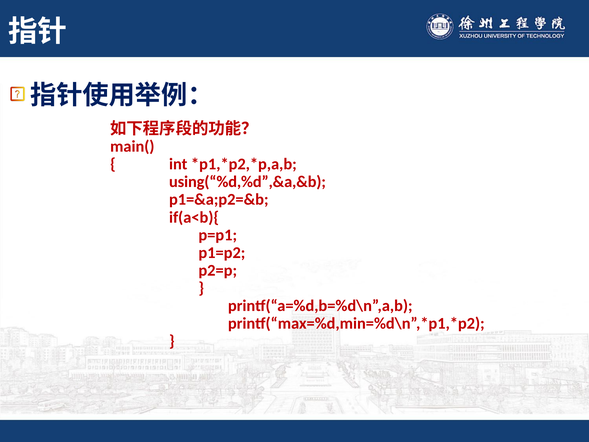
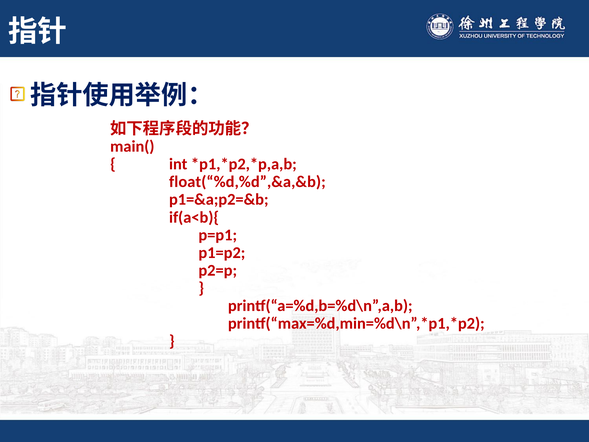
using(“%d,%d”,&a,&b: using(“%d,%d”,&a,&b -> float(“%d,%d”,&a,&b (247, 182)
